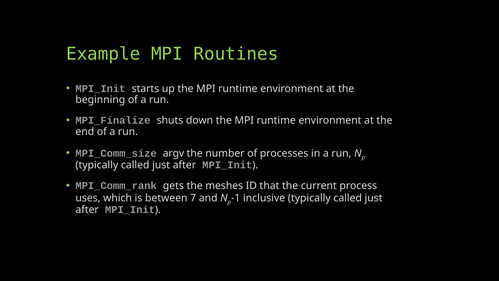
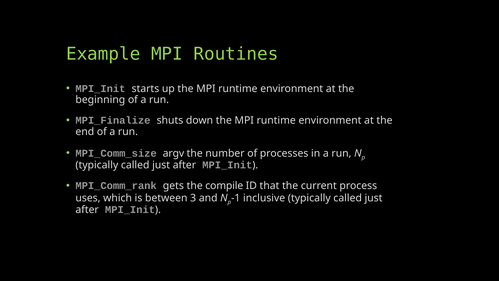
meshes: meshes -> compile (224, 185)
7: 7 -> 3 (193, 198)
